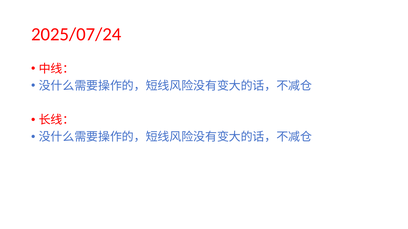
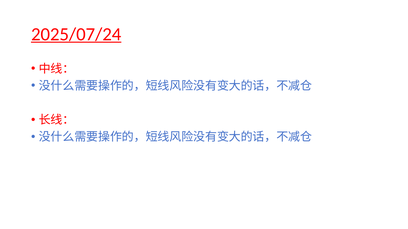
2025/07/24 underline: none -> present (76, 34)
